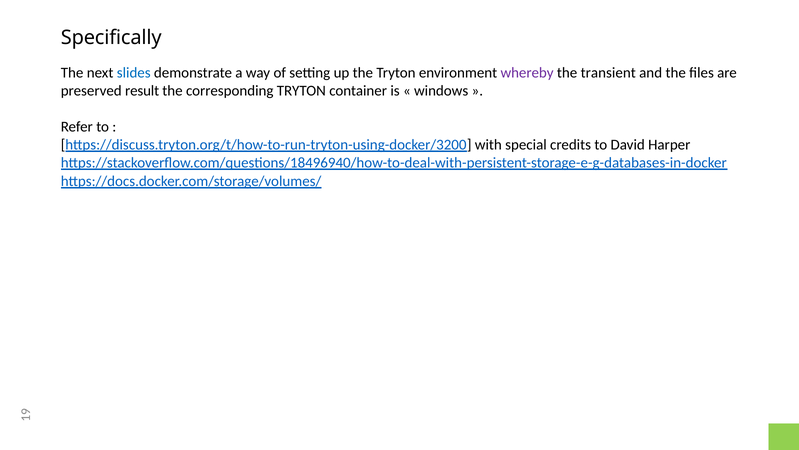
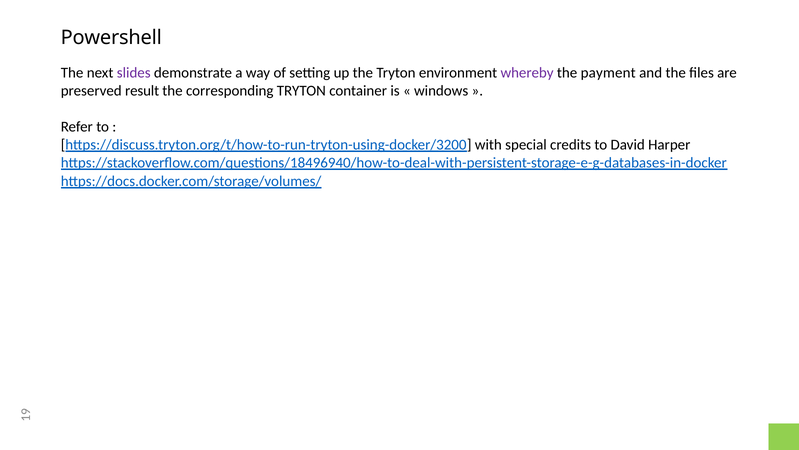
Specifically: Specifically -> Powershell (111, 38)
slides colour: blue -> purple (134, 73)
transient: transient -> payment (608, 73)
